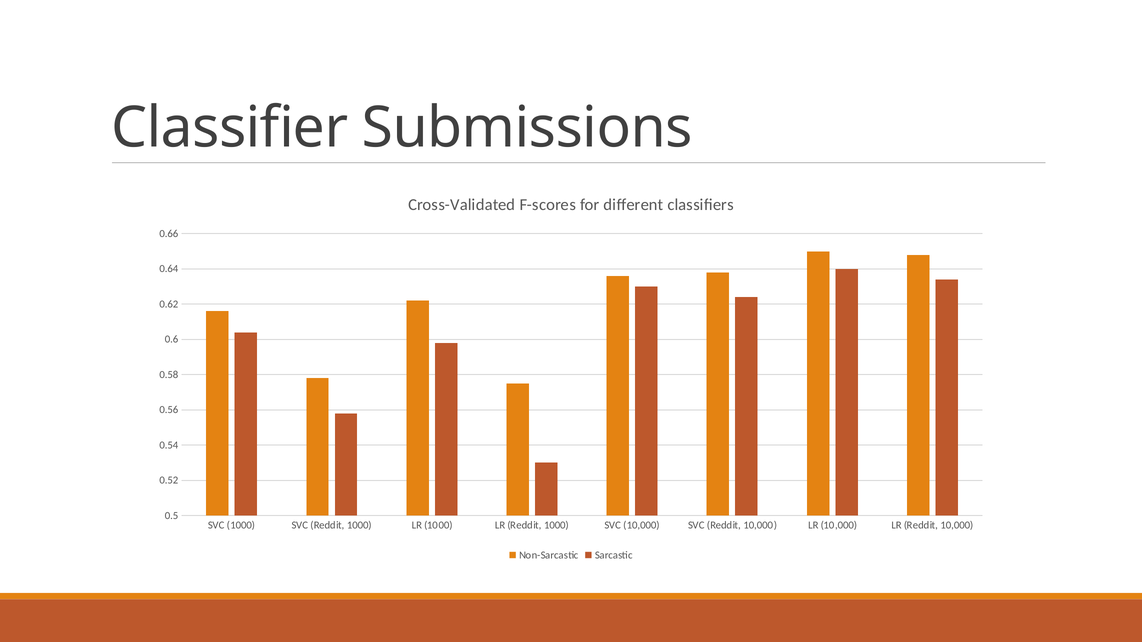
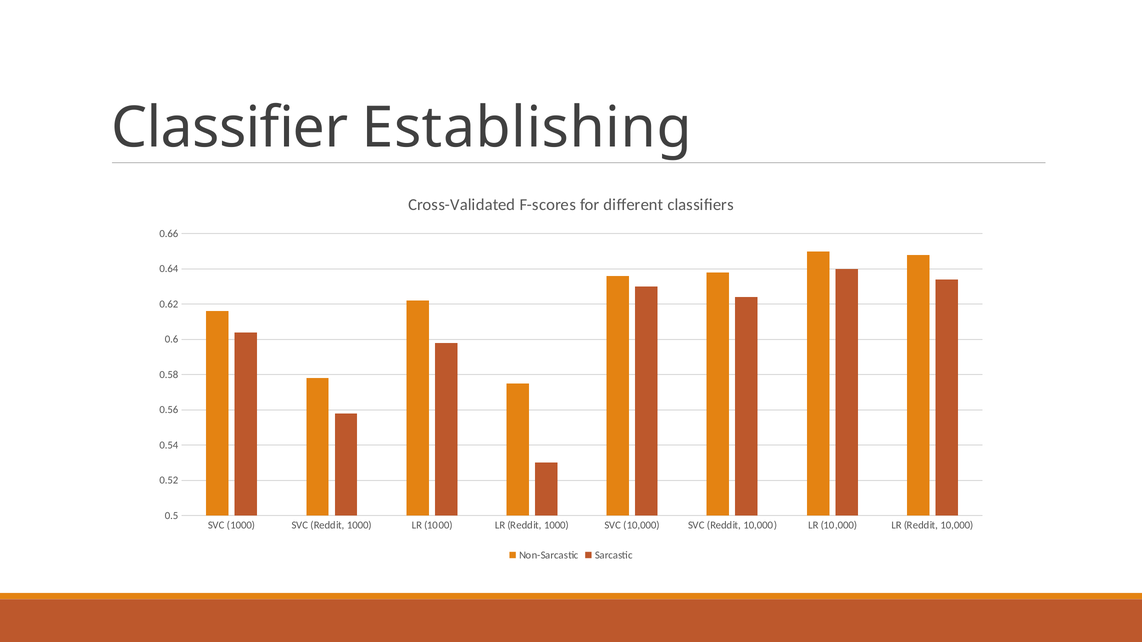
Submissions: Submissions -> Establishing (527, 128)
